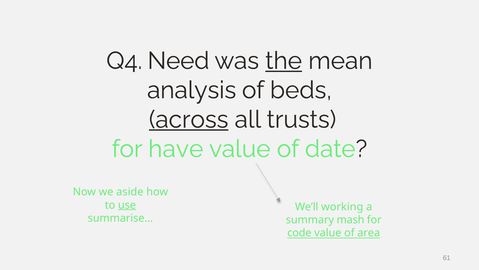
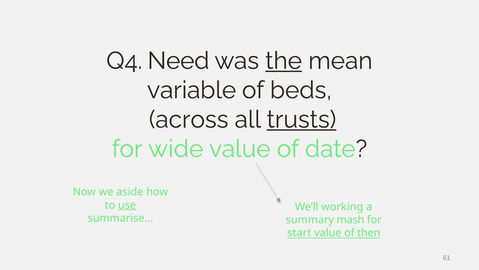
analysis: analysis -> variable (192, 90)
across underline: present -> none (189, 119)
trusts underline: none -> present (301, 119)
have: have -> wide (176, 149)
code: code -> start (299, 233)
area: area -> then (369, 233)
